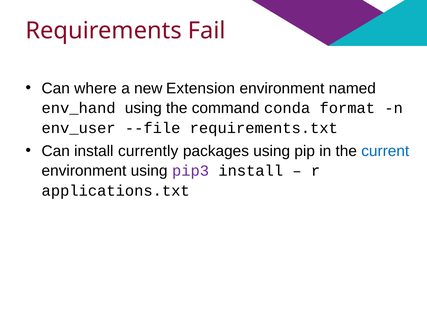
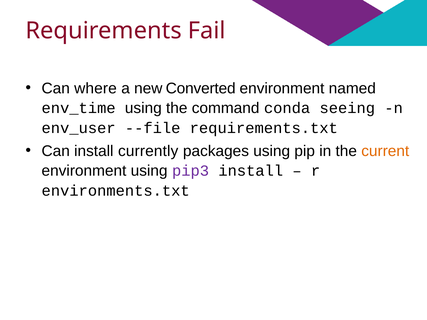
Extension: Extension -> Converted (201, 88)
env_hand: env_hand -> env_time (79, 108)
format: format -> seeing (347, 108)
current colour: blue -> orange (385, 151)
applications.txt: applications.txt -> environments.txt (116, 191)
